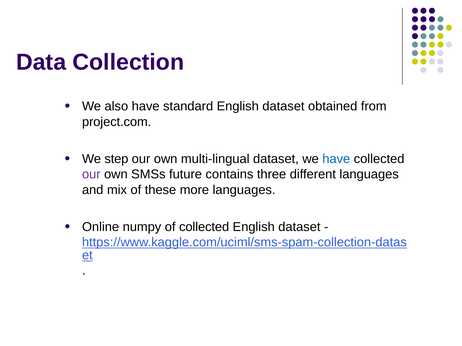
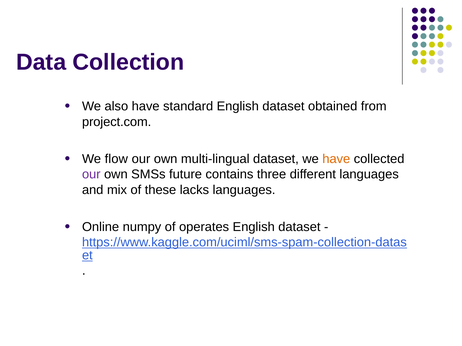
step: step -> flow (116, 159)
have colour: blue -> orange (336, 159)
more: more -> lacks (194, 190)
of collected: collected -> operates (204, 227)
